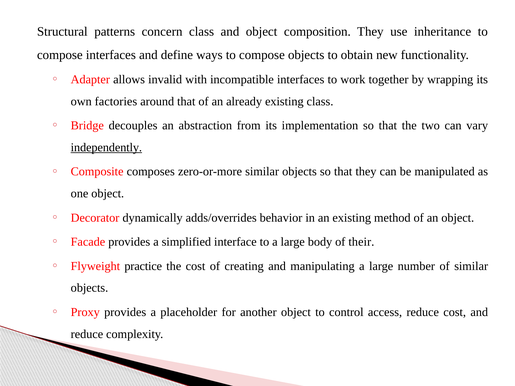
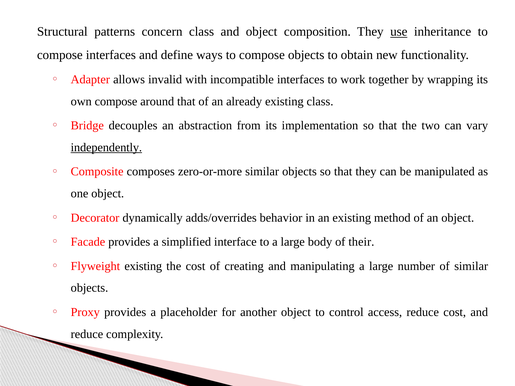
use underline: none -> present (399, 32)
own factories: factories -> compose (116, 101)
Flyweight practice: practice -> existing (143, 266)
